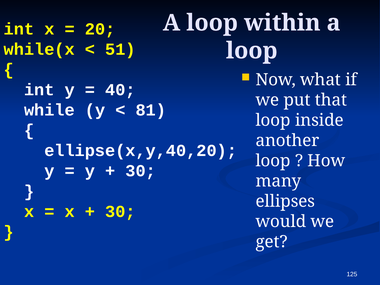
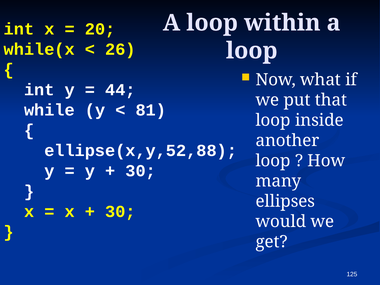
51: 51 -> 26 (120, 49)
40: 40 -> 44 (120, 90)
ellipse(x,y,40,20: ellipse(x,y,40,20 -> ellipse(x,y,52,88 (141, 151)
